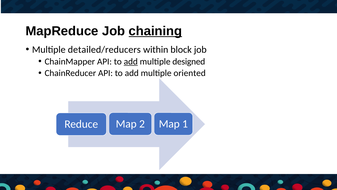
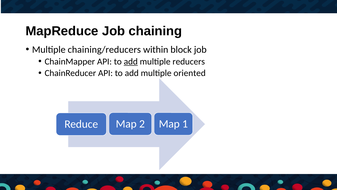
chaining underline: present -> none (155, 31)
detailed/reducers: detailed/reducers -> chaining/reducers (104, 49)
designed: designed -> reducers (189, 61)
